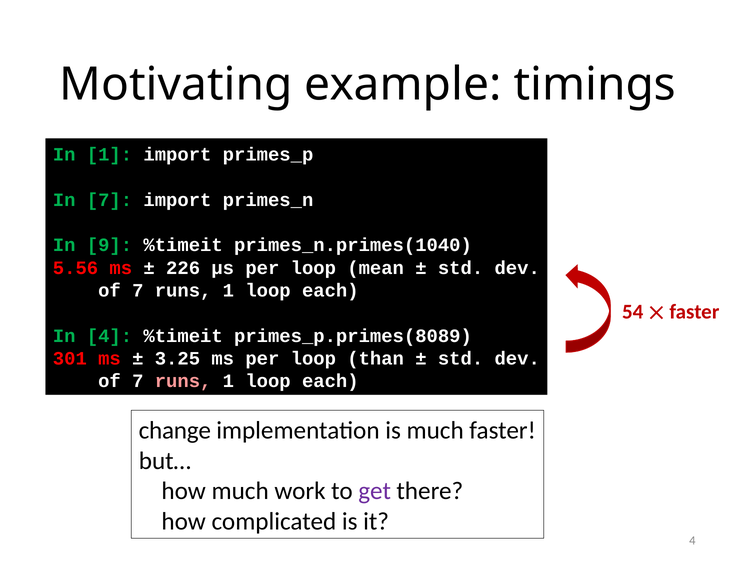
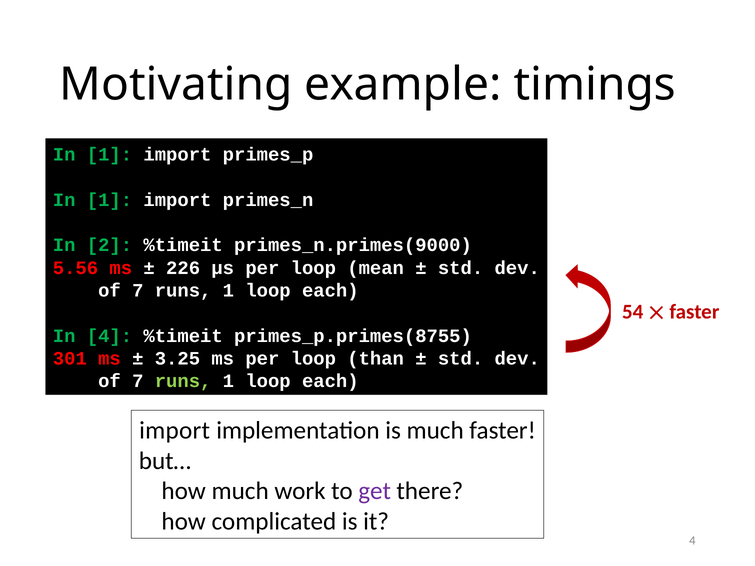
7: 7 -> 1 (109, 200)
9: 9 -> 2 (109, 245)
primes_n.primes(1040: primes_n.primes(1040 -> primes_n.primes(9000 (353, 245)
primes_p.primes(8089: primes_p.primes(8089 -> primes_p.primes(8755 (353, 336)
runs colour: pink -> light green (183, 381)
change: change -> import (175, 431)
